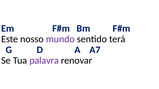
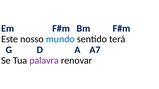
mundo colour: purple -> blue (60, 39)
